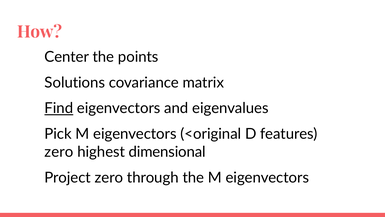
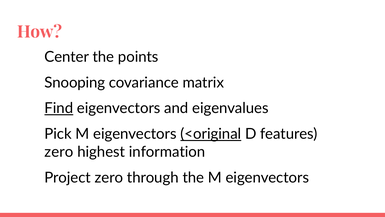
Solutions: Solutions -> Snooping (75, 82)
<original underline: none -> present (211, 134)
dimensional: dimensional -> information (167, 152)
